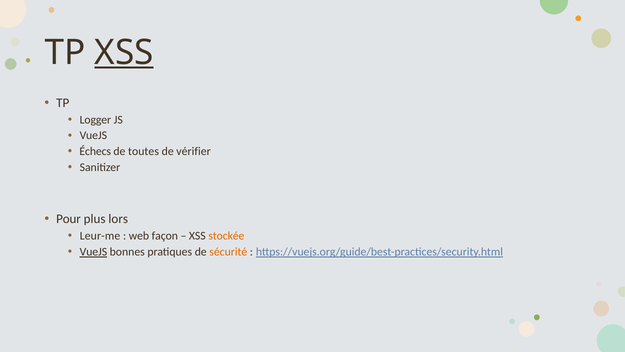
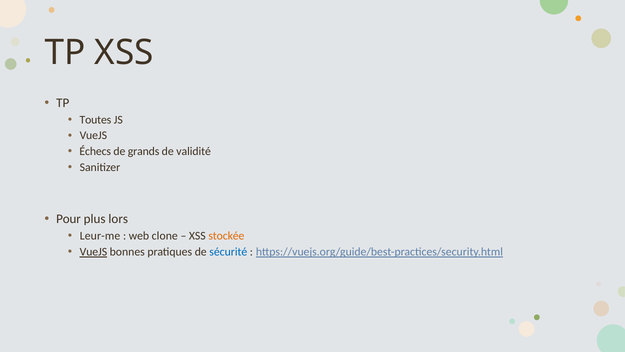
XSS underline: present -> none (124, 52)
Logger: Logger -> Toutes (95, 120)
toutes: toutes -> grands (144, 151)
vérifier: vérifier -> validité (194, 151)
façon: façon -> clone (165, 235)
sécurité colour: orange -> blue (228, 252)
